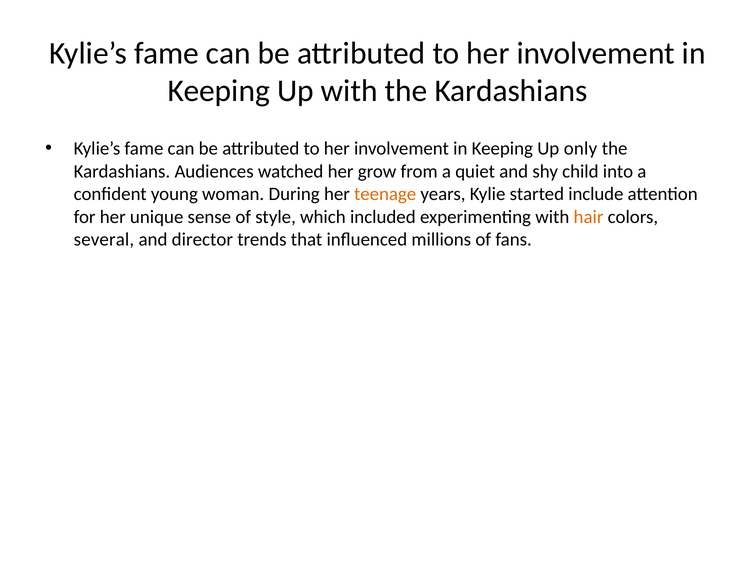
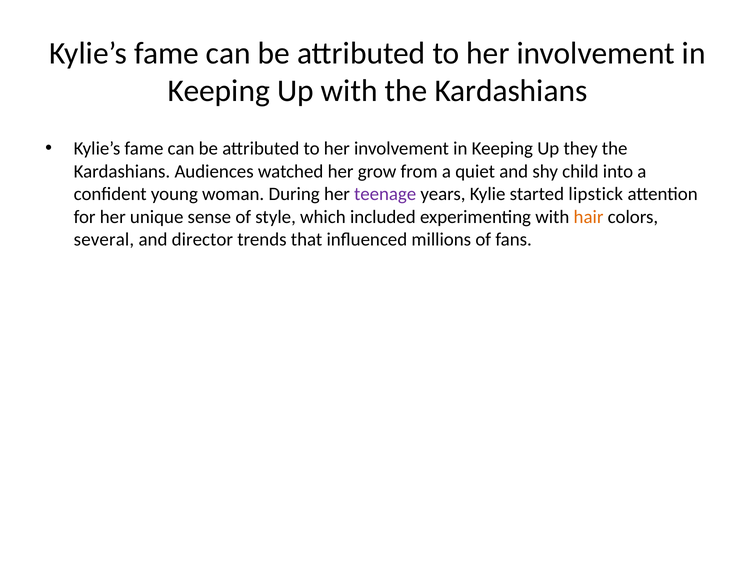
only: only -> they (581, 149)
teenage colour: orange -> purple (385, 194)
include: include -> lipstick (596, 194)
